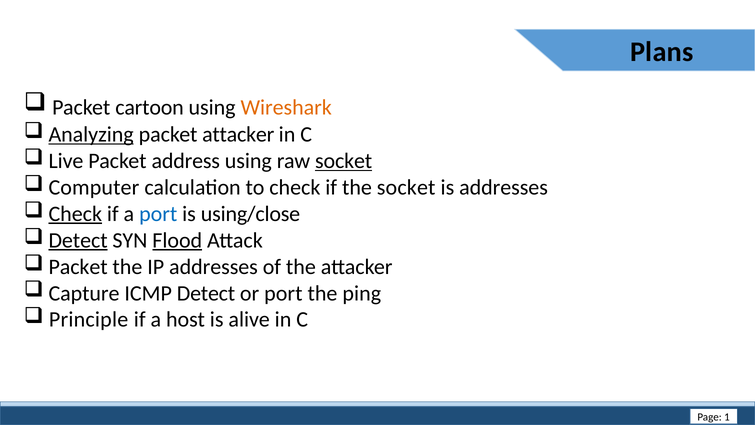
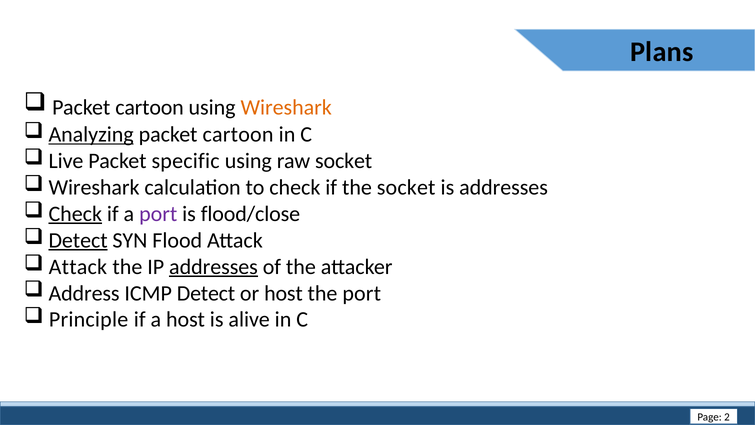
attacker: attacker -> cartoon (238, 134)
address: address -> specific (186, 161)
socket underline: present -> none (344, 161)
Computer: Computer -> Wireshark (94, 187)
port colour: blue -> purple (158, 214)
using/close: using/close -> flood/close (250, 214)
Flood underline: present -> none (177, 240)
Packet: Packet -> Attack (78, 267)
addresses underline: none -> present (213, 267)
Capture: Capture -> Address (84, 293)
or port: port -> host (283, 293)
the ping: ping -> port (362, 293)
1: 1 -> 2 (727, 417)
